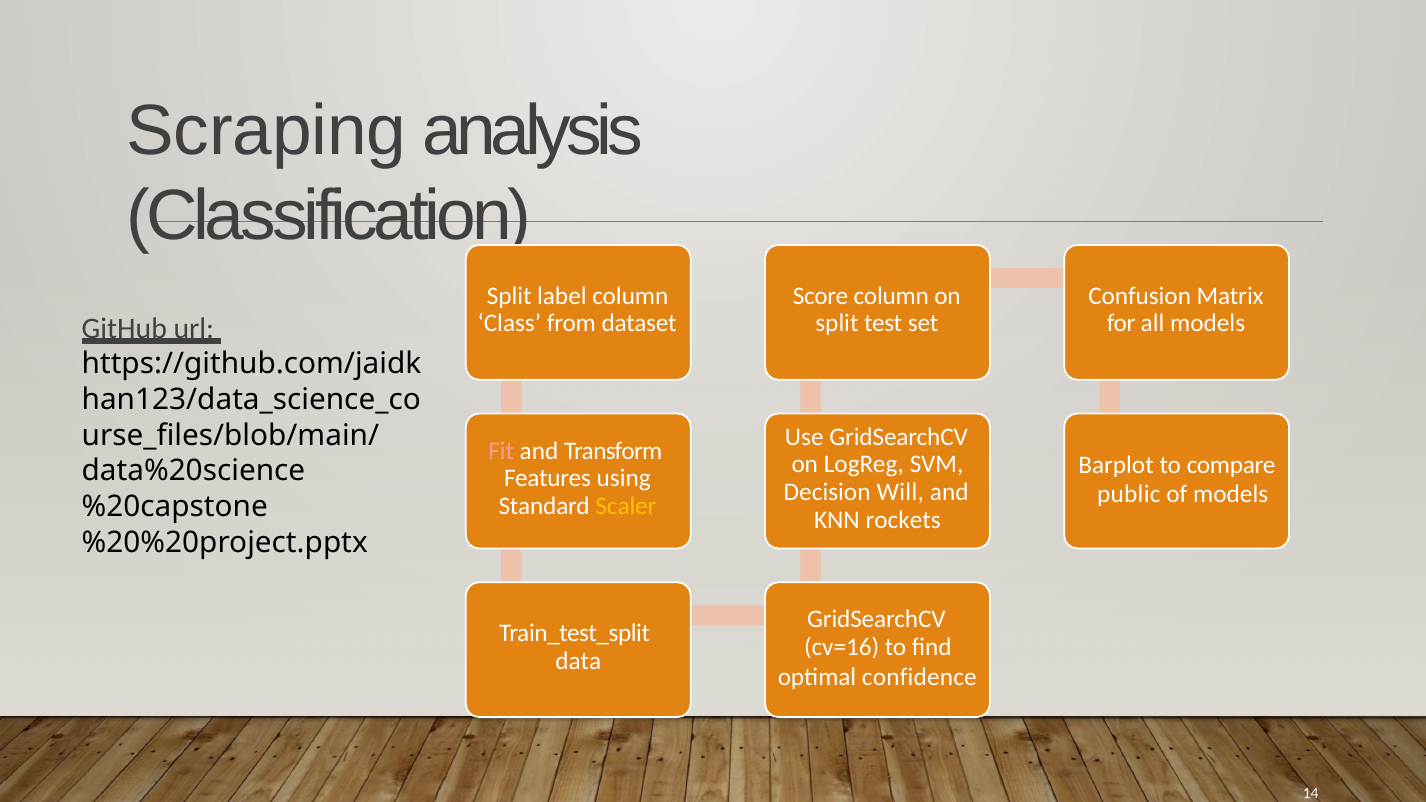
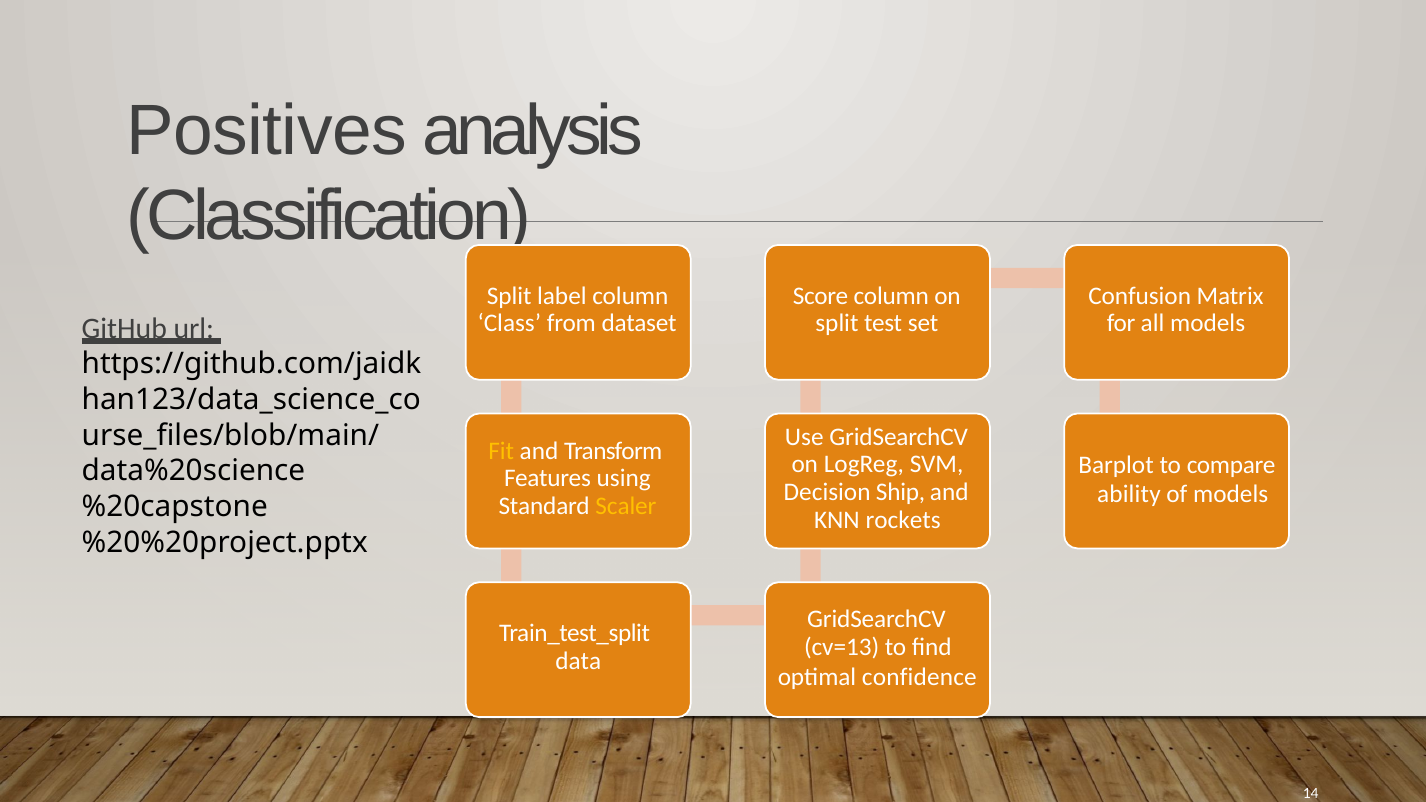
Scraping: Scraping -> Positives (267, 131)
Fit colour: pink -> yellow (501, 451)
Will: Will -> Ship (901, 492)
public: public -> ability (1129, 495)
cv=16: cv=16 -> cv=13 (842, 647)
